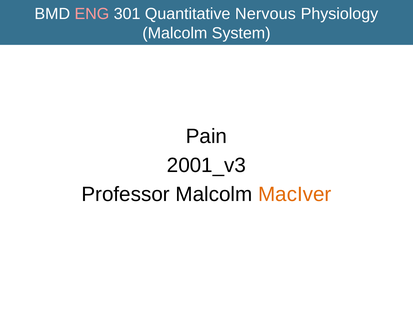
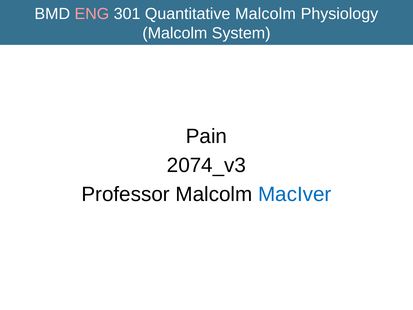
Quantitative Nervous: Nervous -> Malcolm (265, 14)
2001_v3: 2001_v3 -> 2074_v3 (206, 165)
MacIver colour: orange -> blue (295, 194)
